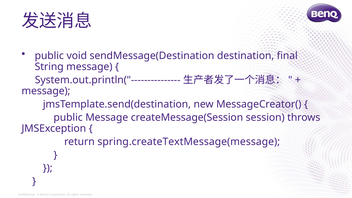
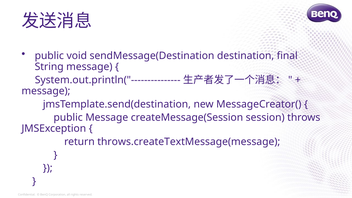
spring.createTextMessage(message: spring.createTextMessage(message -> throws.createTextMessage(message (189, 142)
